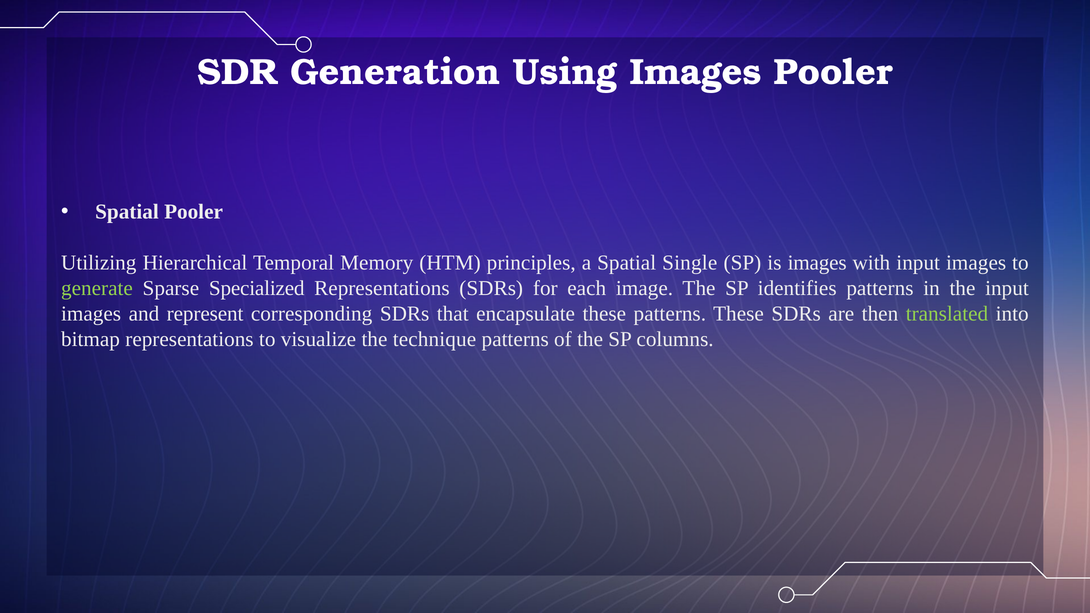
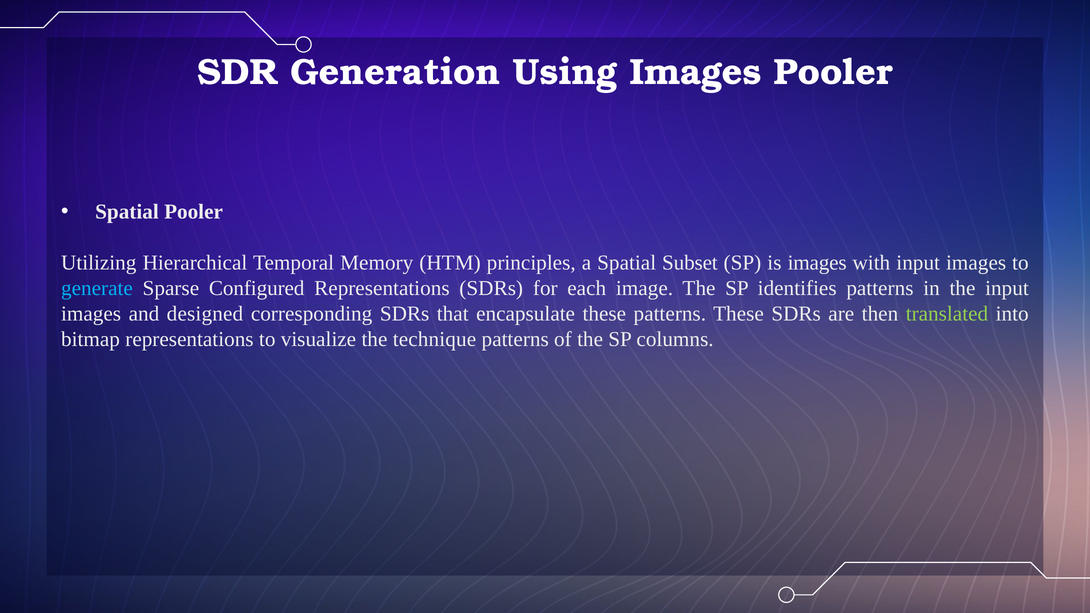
Single: Single -> Subset (690, 263)
generate colour: light green -> light blue (97, 288)
Specialized: Specialized -> Configured (257, 288)
represent: represent -> designed (205, 314)
